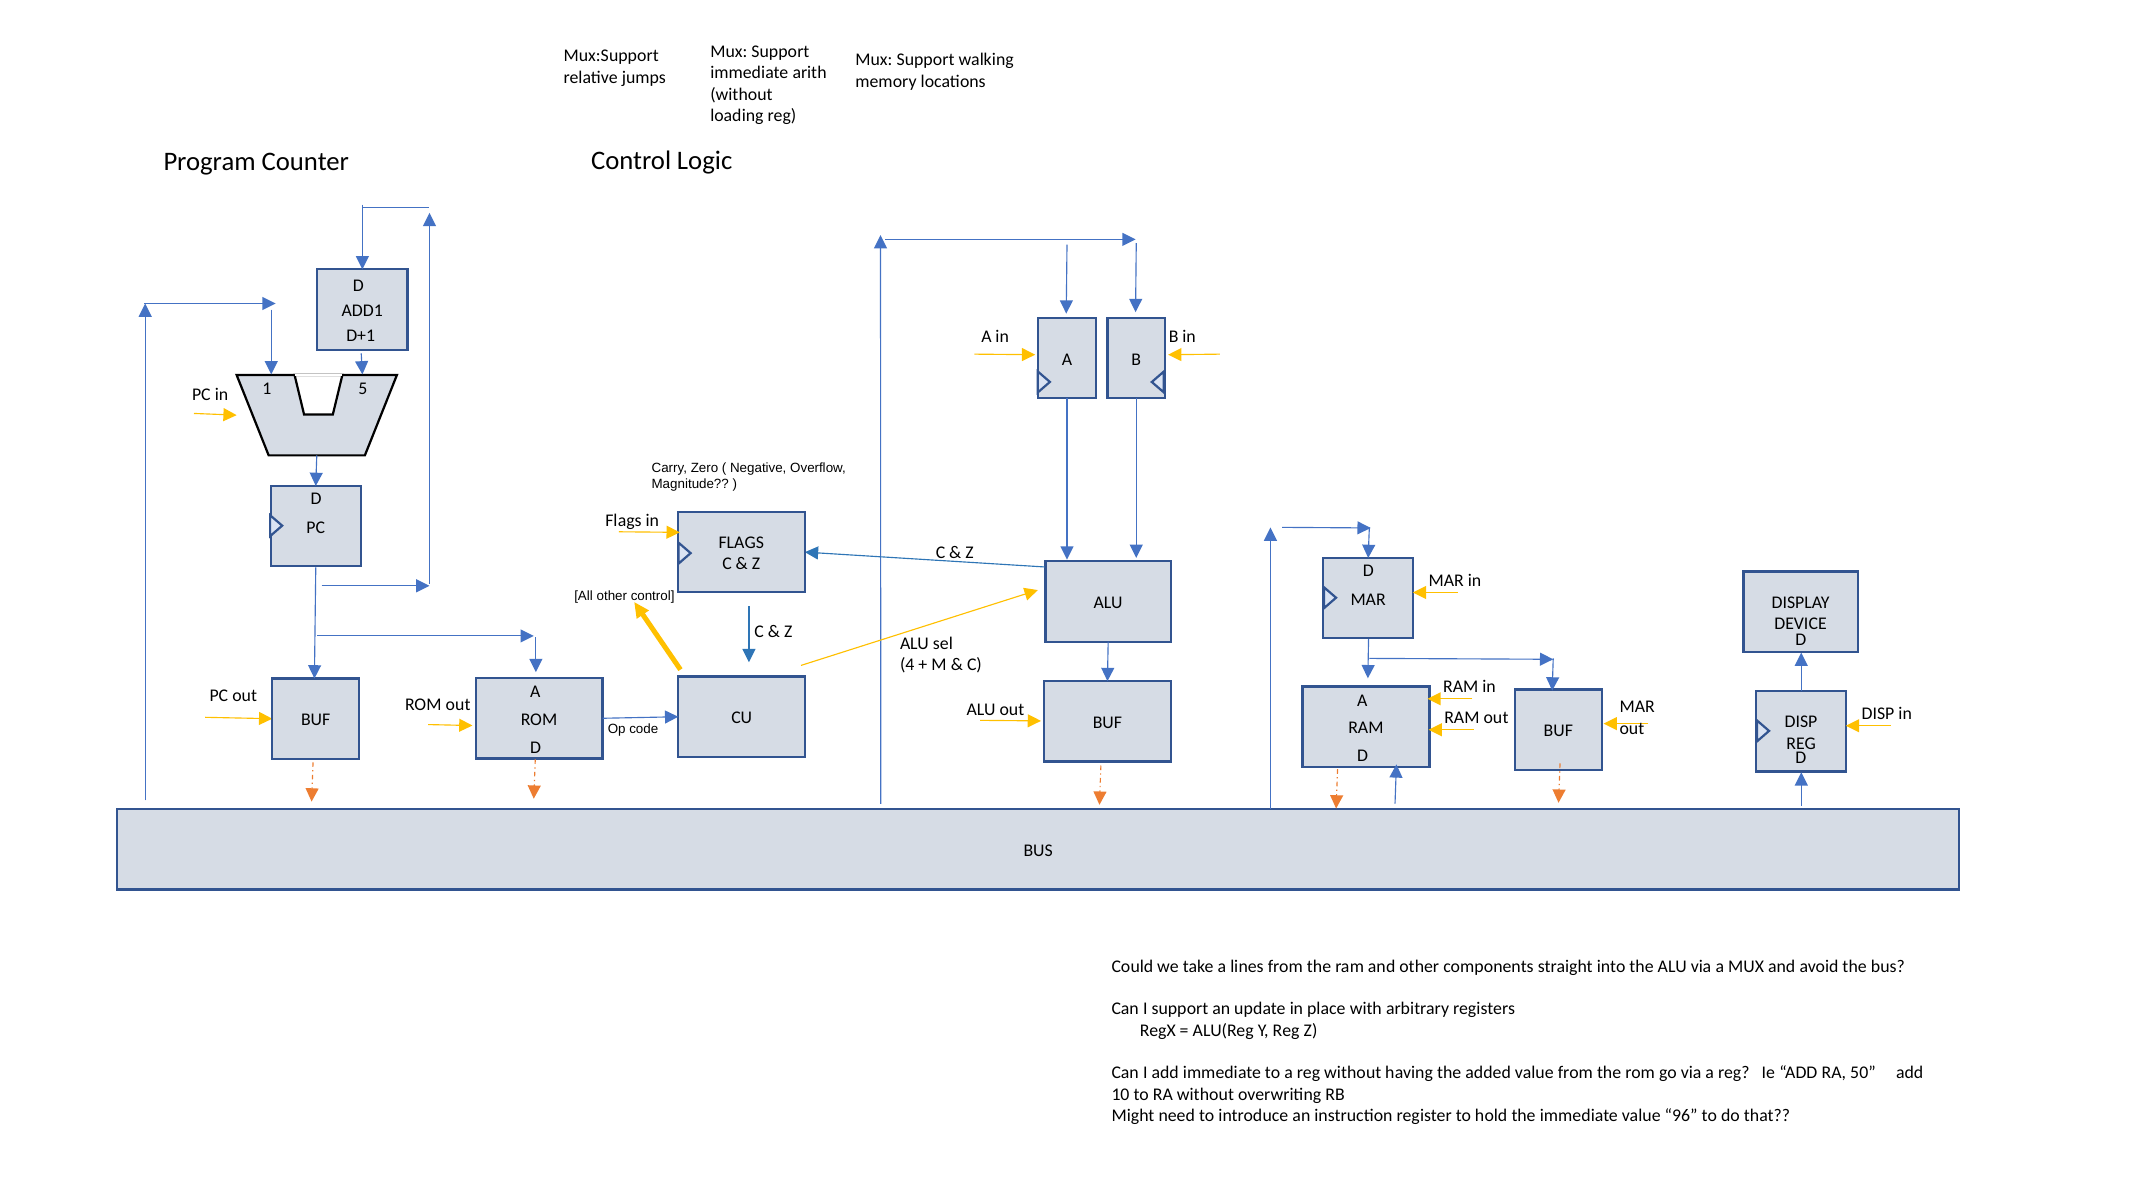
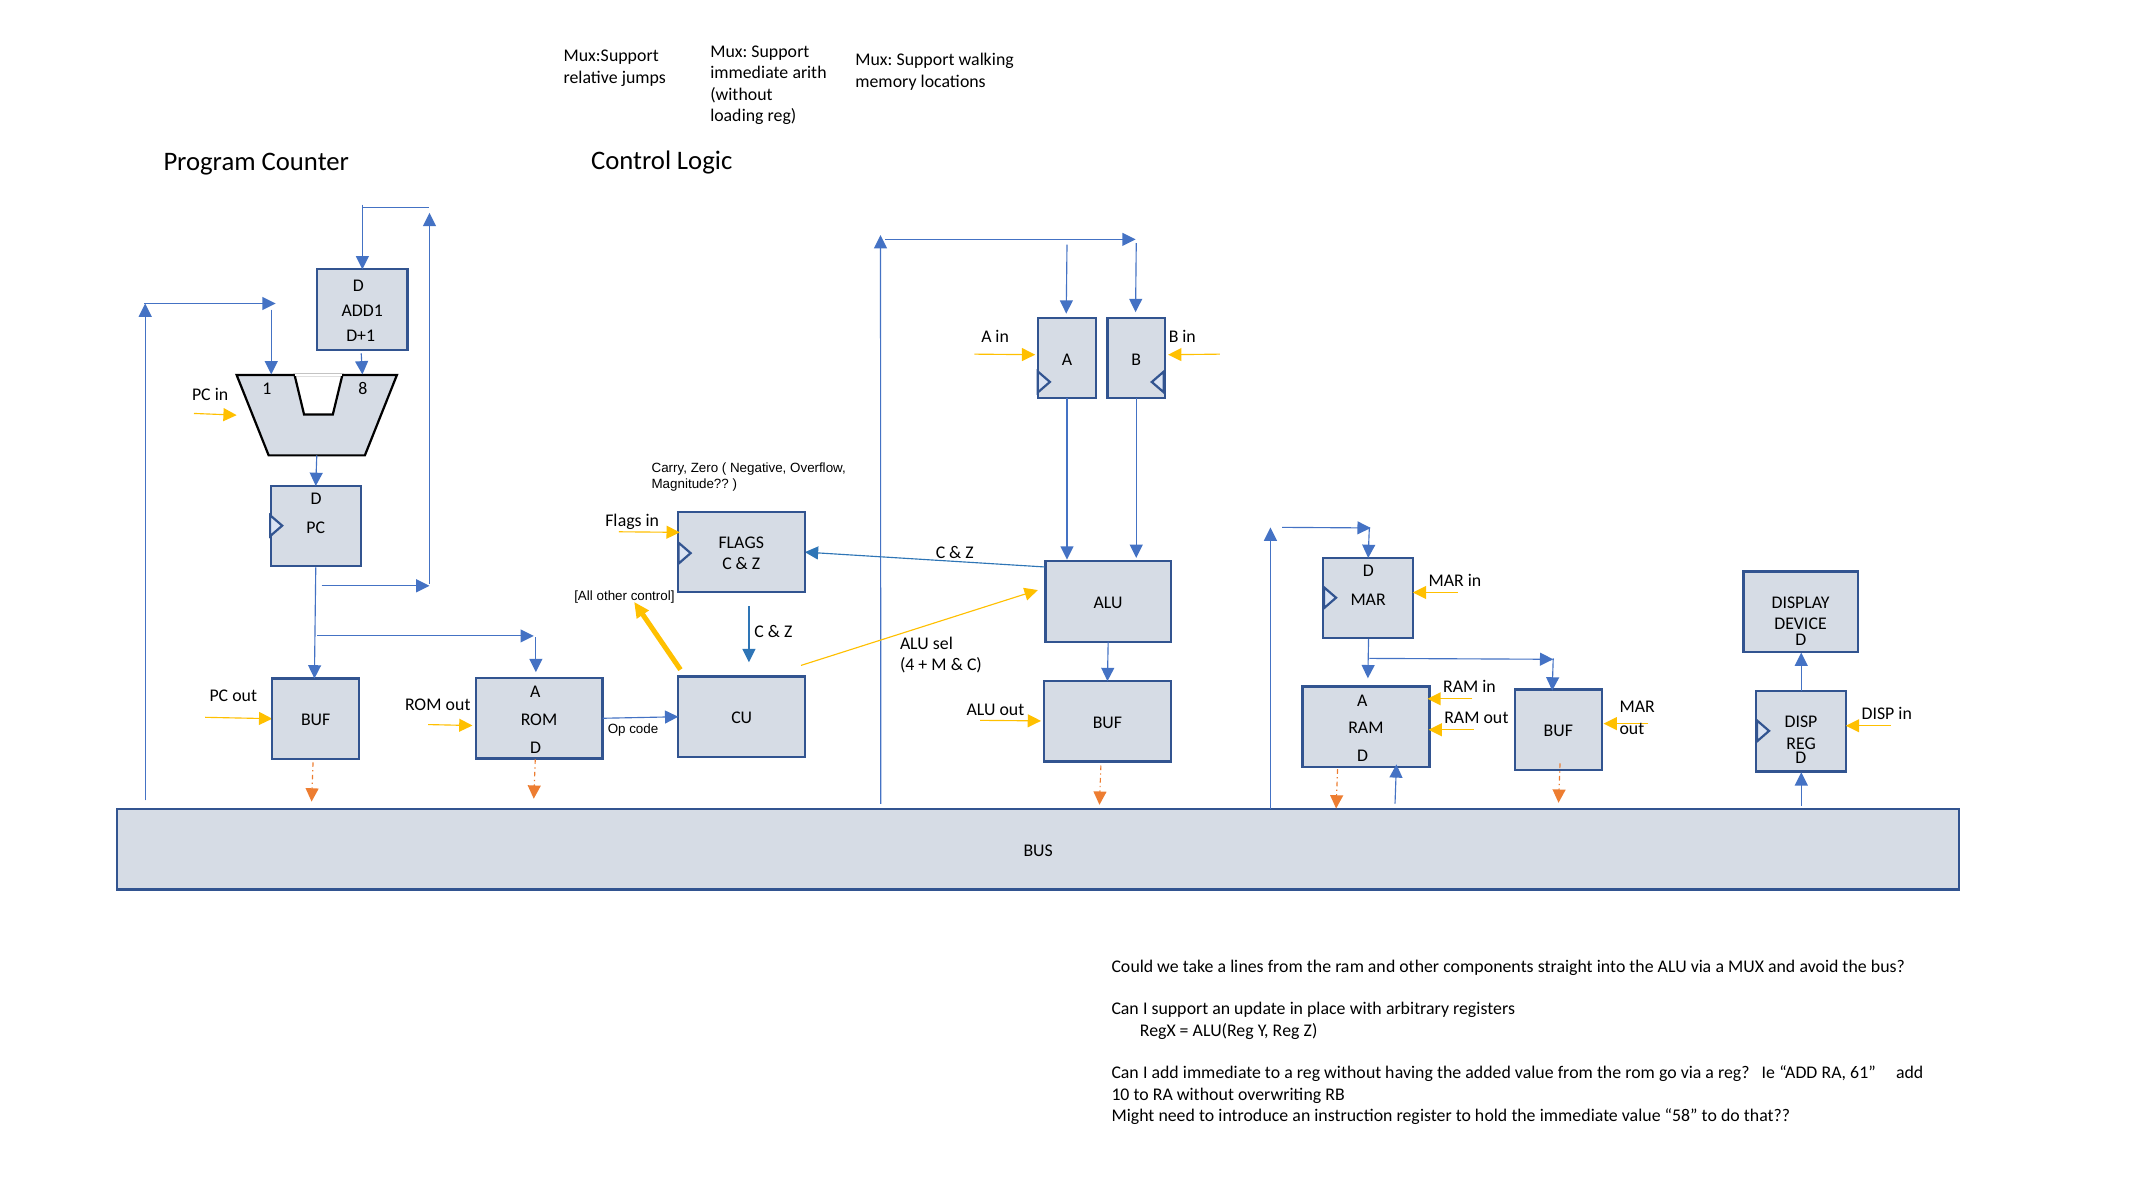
5: 5 -> 8 (363, 388)
50: 50 -> 61 (1863, 1073)
96: 96 -> 58 (1681, 1115)
